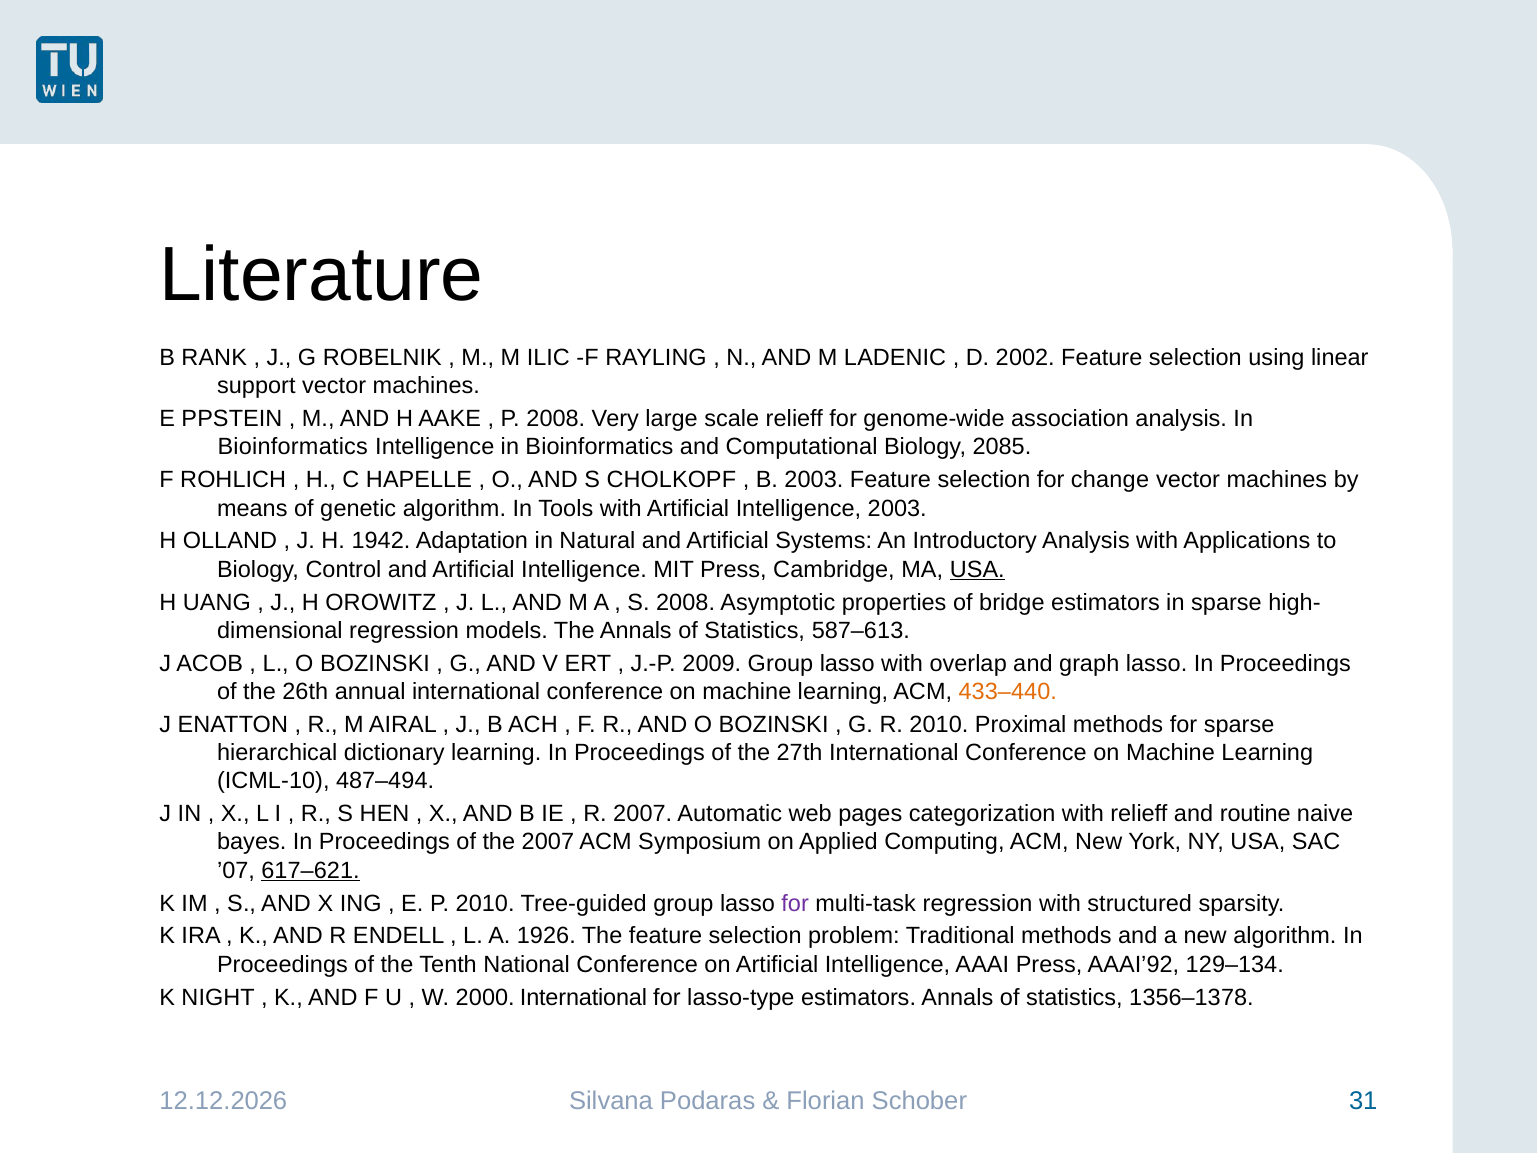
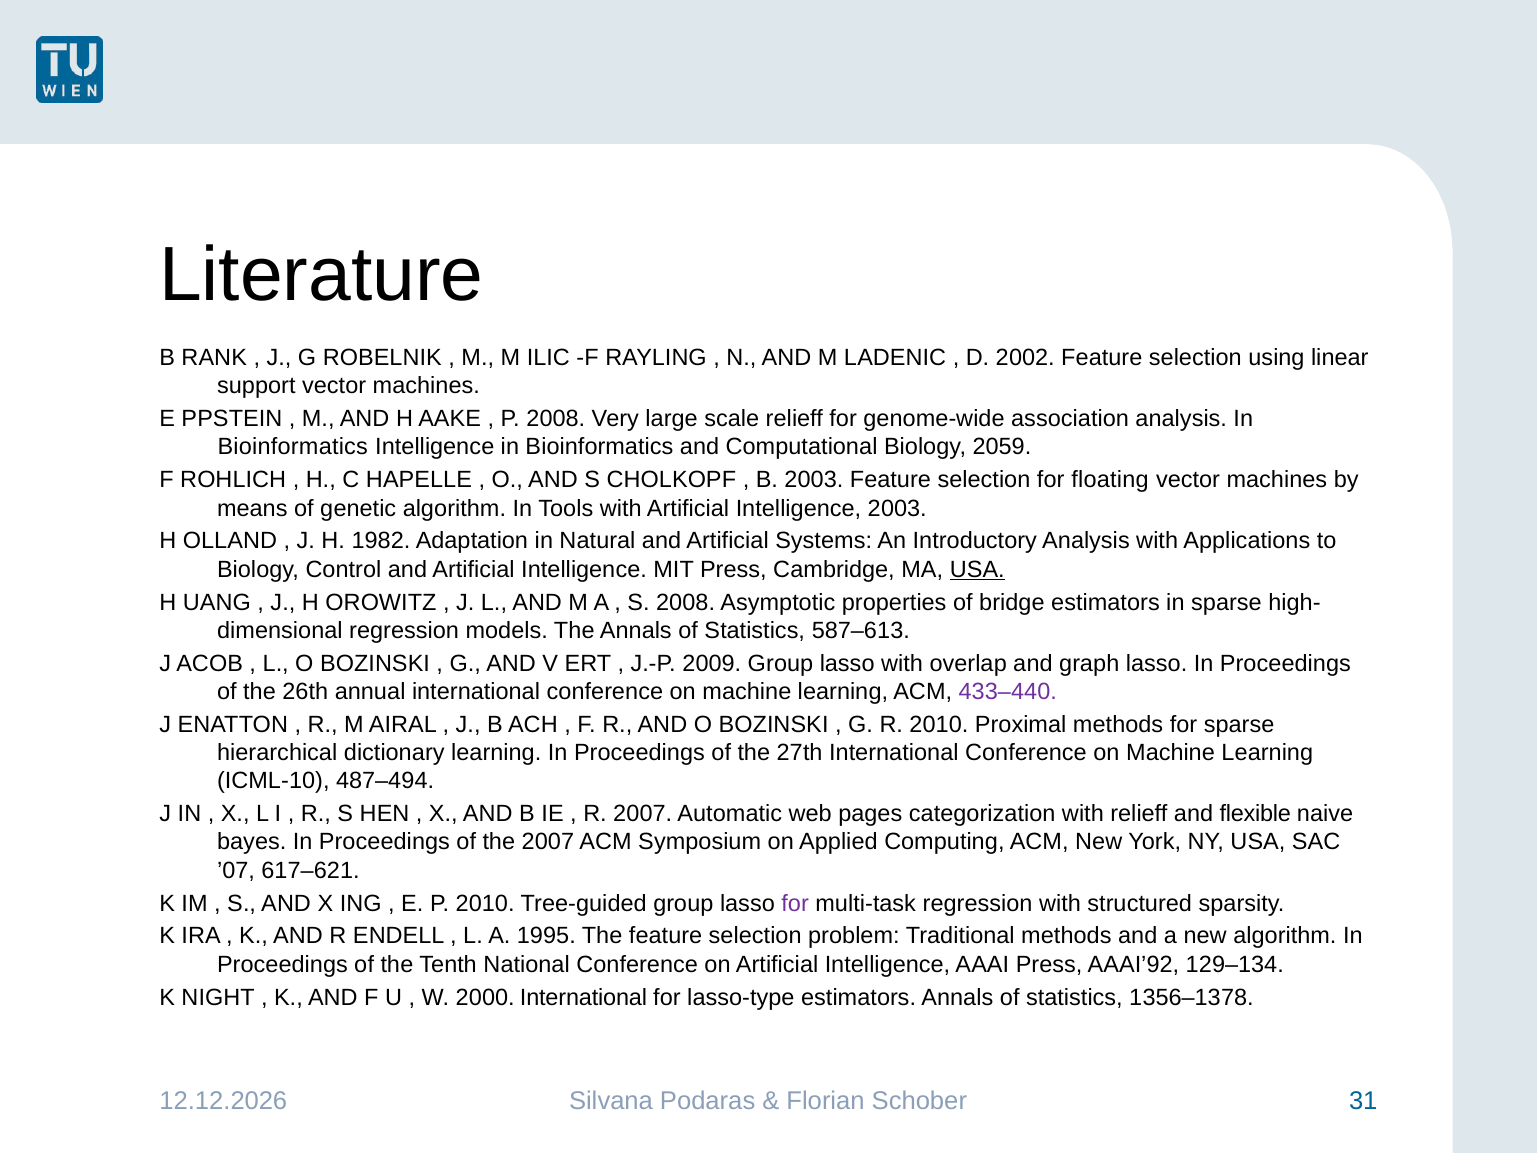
2085: 2085 -> 2059 (1002, 447)
change: change -> floating (1110, 480)
1942: 1942 -> 1982 (381, 541)
433–440 colour: orange -> purple (1008, 692)
routine: routine -> flexible (1255, 814)
617–621 underline: present -> none (311, 870)
1926: 1926 -> 1995 (546, 936)
